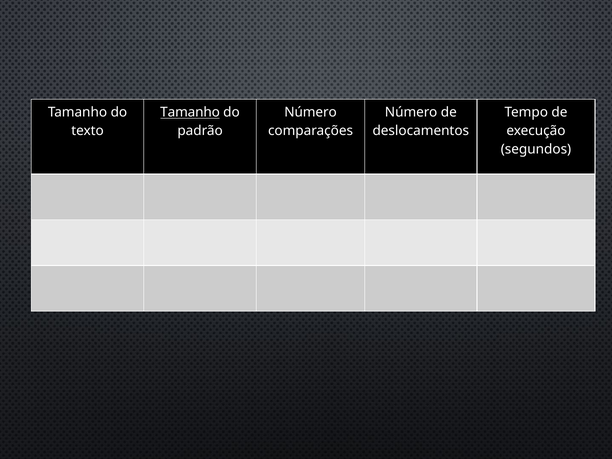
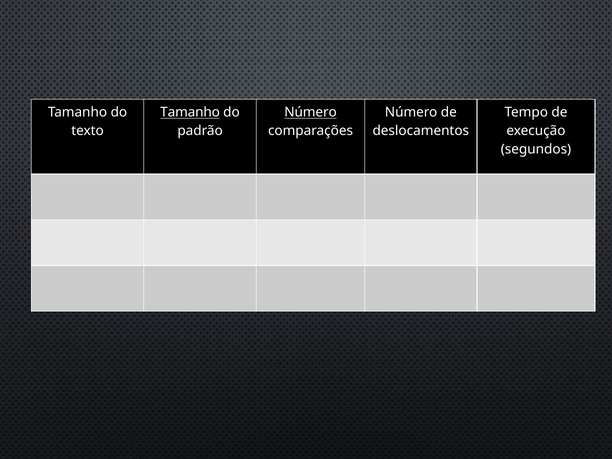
Número underline: none -> present (311, 112)
